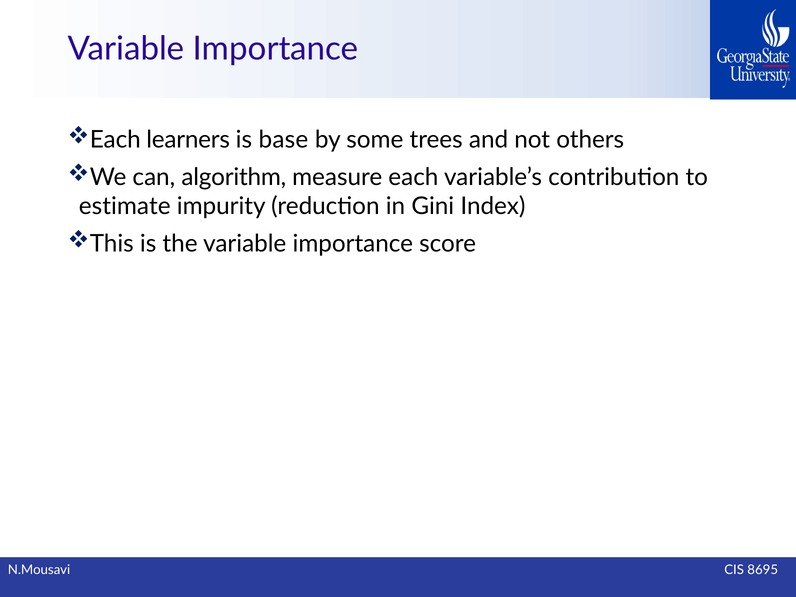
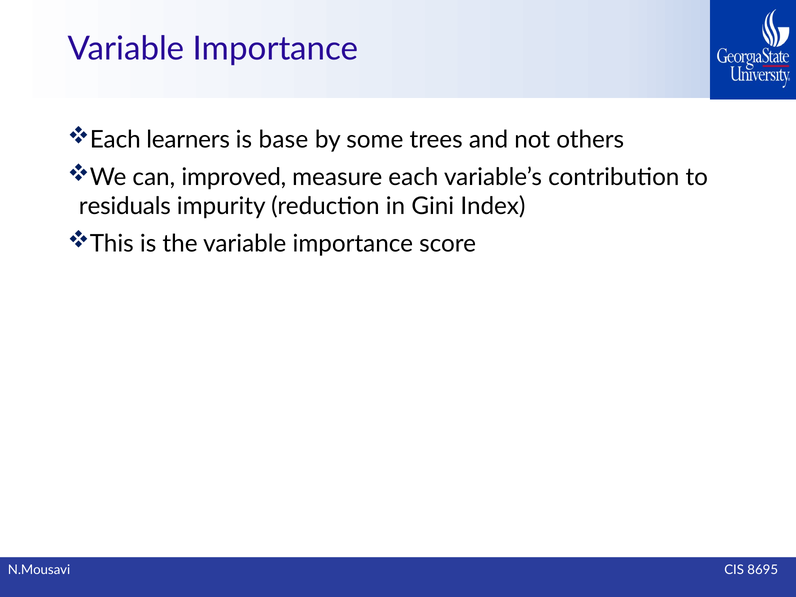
algorithm: algorithm -> improved (234, 177)
estimate: estimate -> residuals (125, 206)
